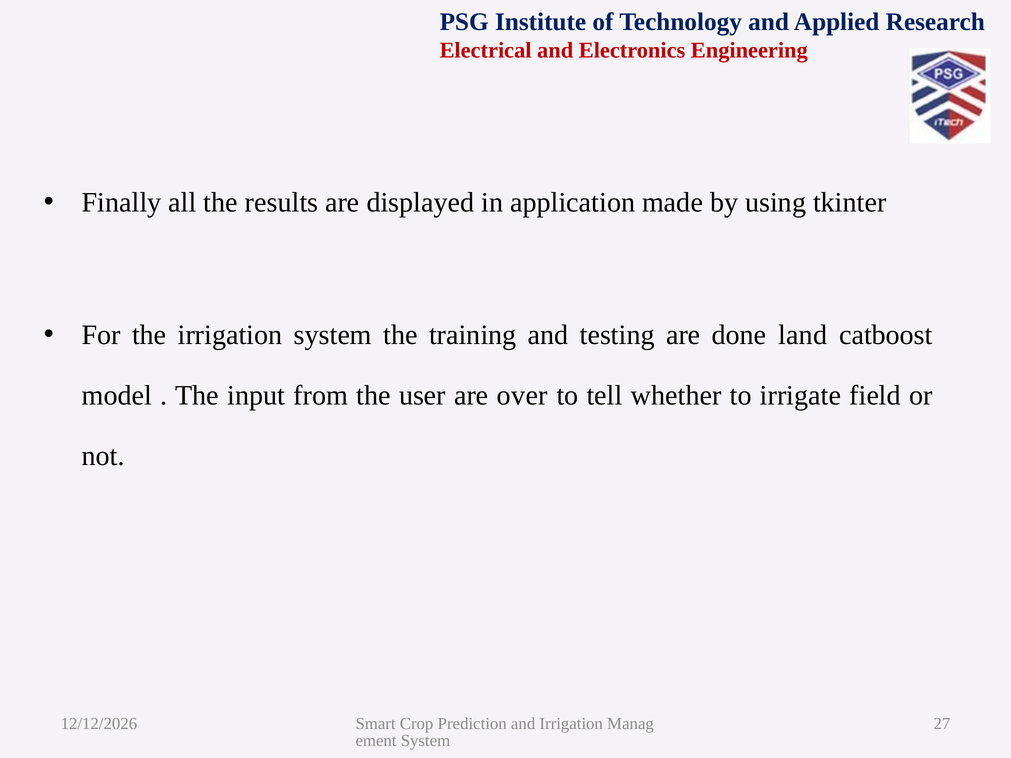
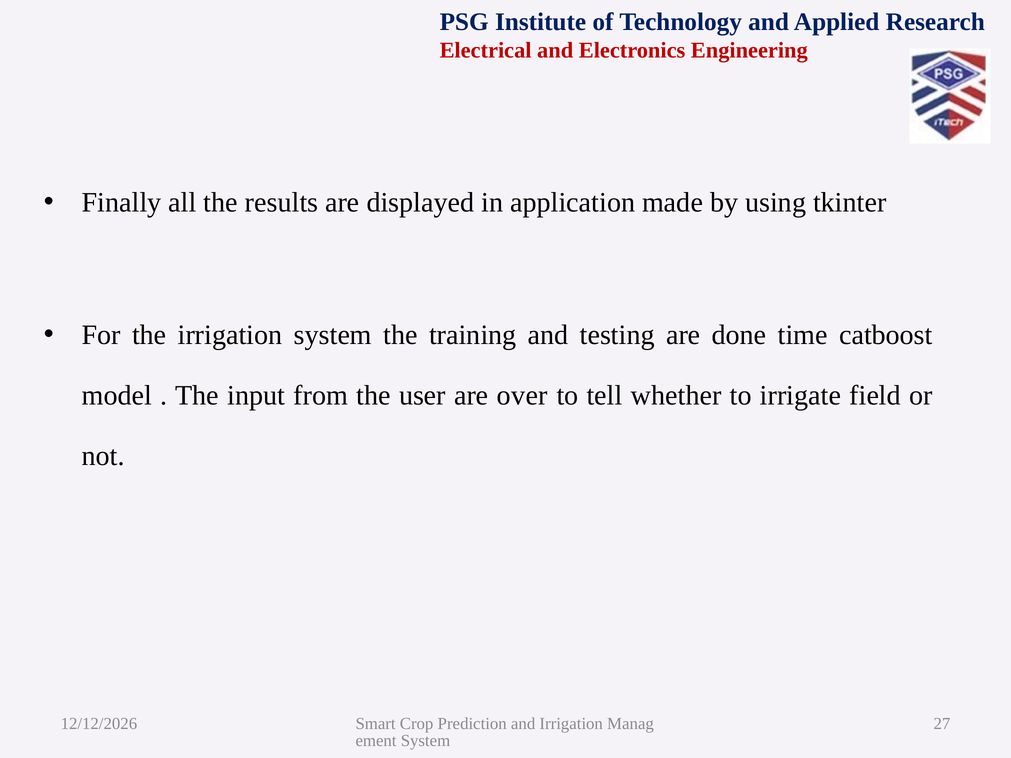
land: land -> time (803, 335)
